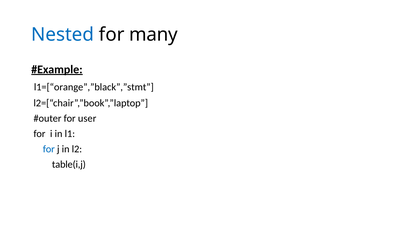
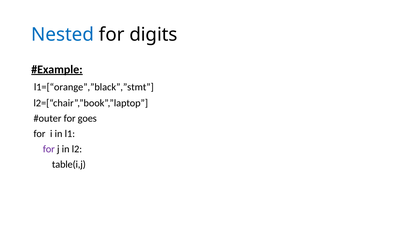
many: many -> digits (153, 34)
user: user -> goes (87, 118)
for colour: blue -> purple (49, 149)
